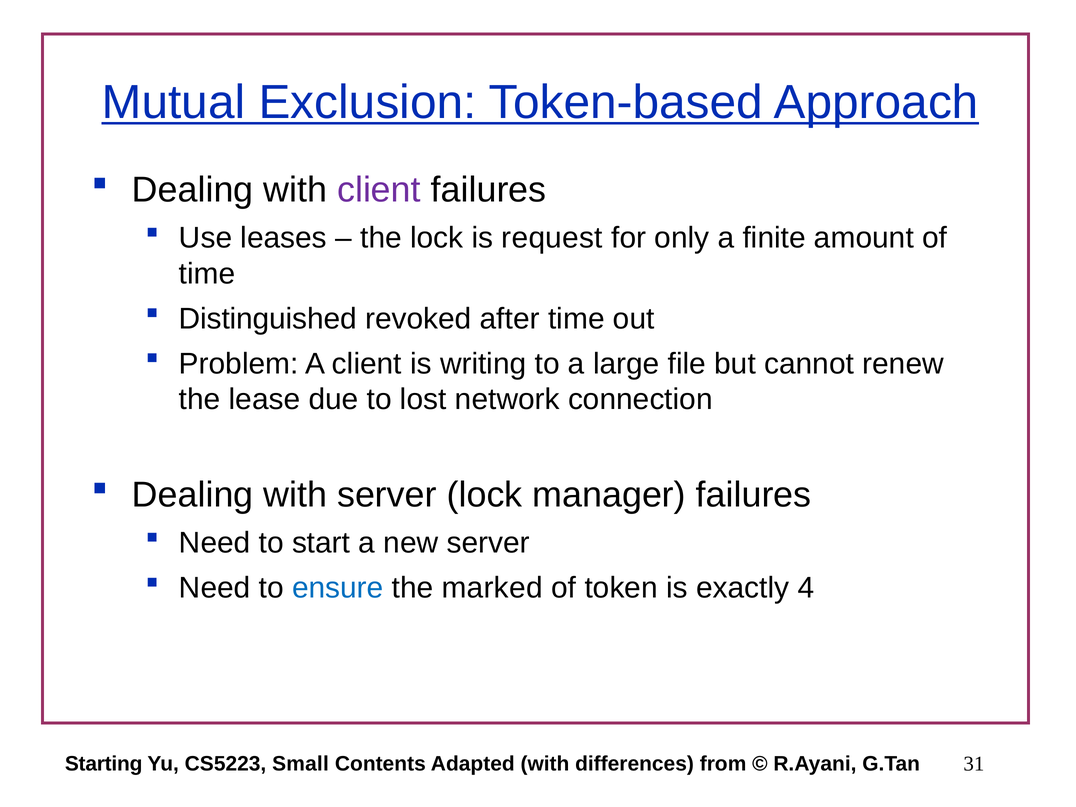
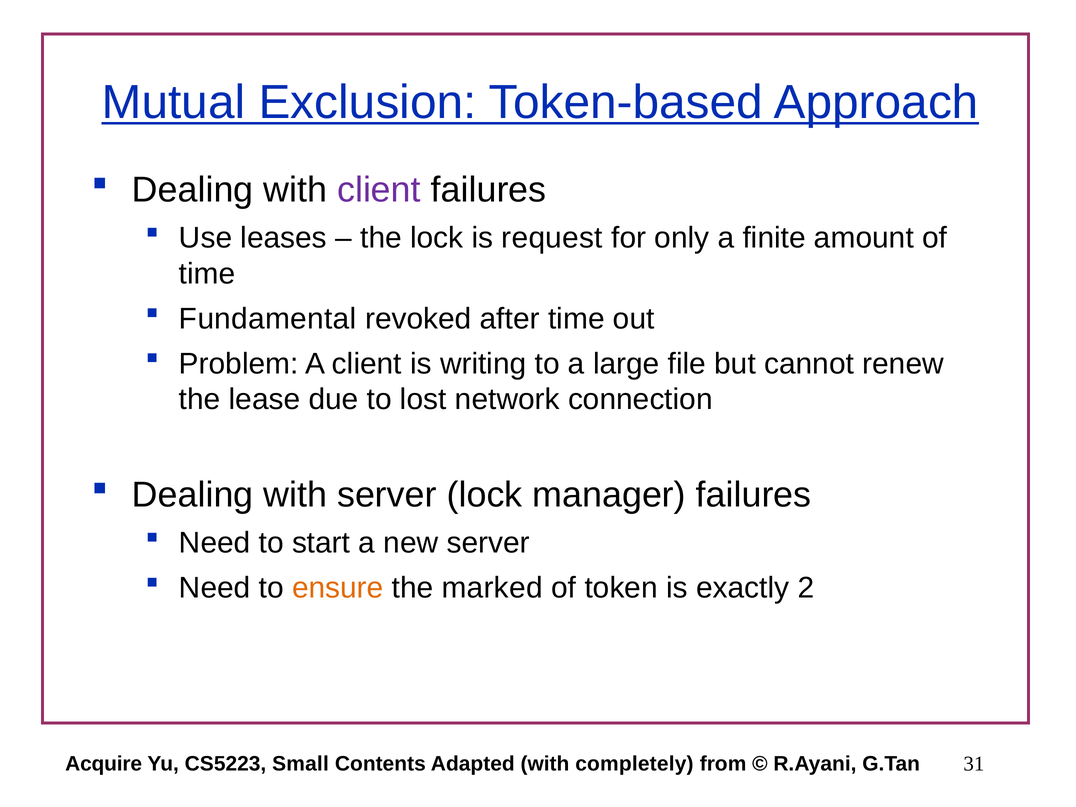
Distinguished: Distinguished -> Fundamental (268, 319)
ensure colour: blue -> orange (338, 588)
4: 4 -> 2 (806, 588)
Starting: Starting -> Acquire (104, 764)
differences: differences -> completely (634, 764)
